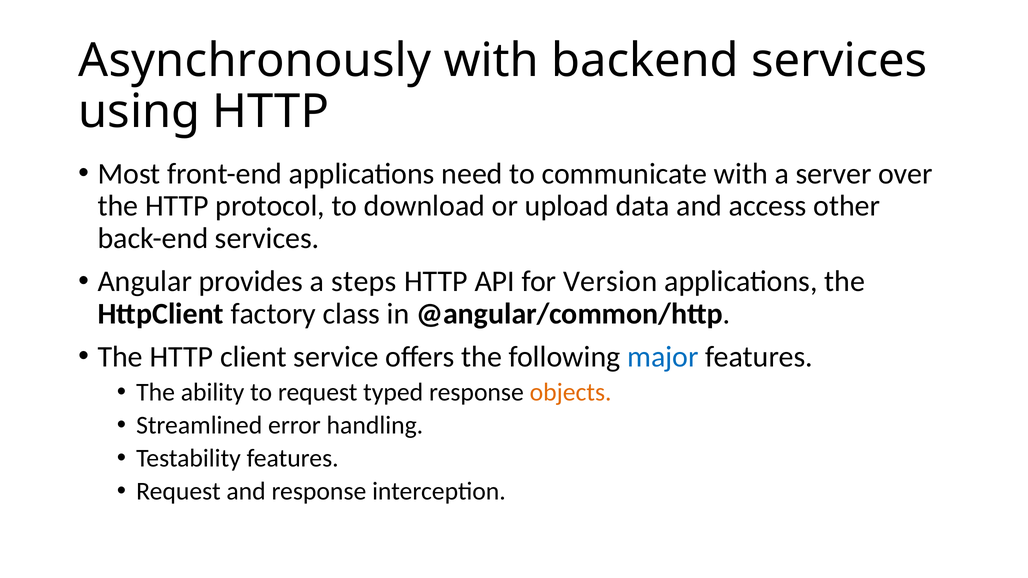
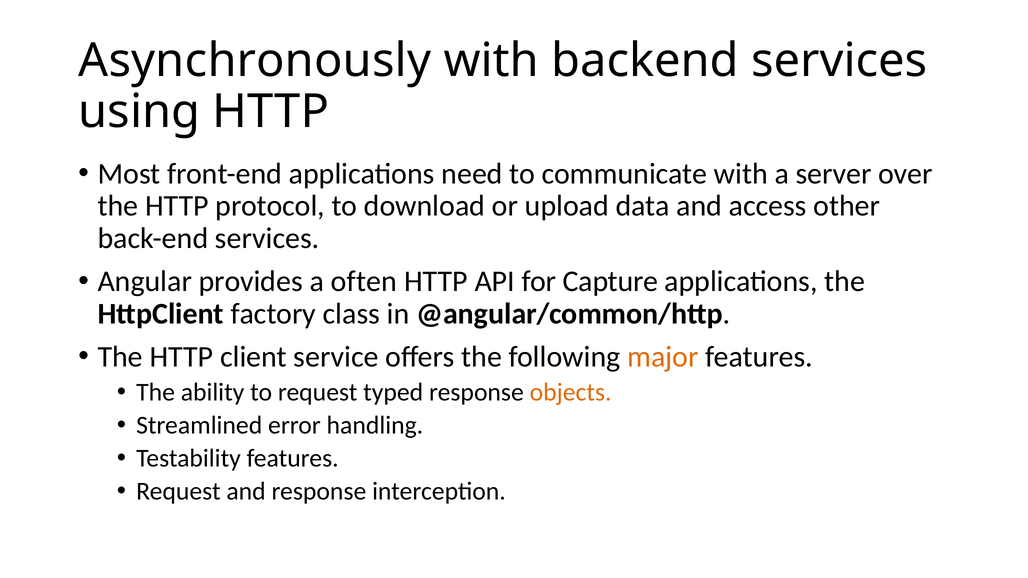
steps: steps -> often (364, 281)
Version: Version -> Capture (610, 281)
major colour: blue -> orange (663, 357)
